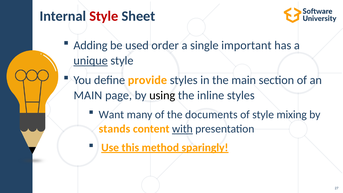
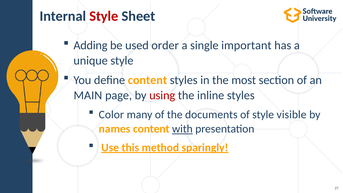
unique underline: present -> none (91, 61)
define provide: provide -> content (147, 80)
the main: main -> most (244, 80)
using colour: black -> red (162, 95)
Want: Want -> Color (111, 114)
mixing: mixing -> visible (292, 114)
stands: stands -> names (114, 129)
